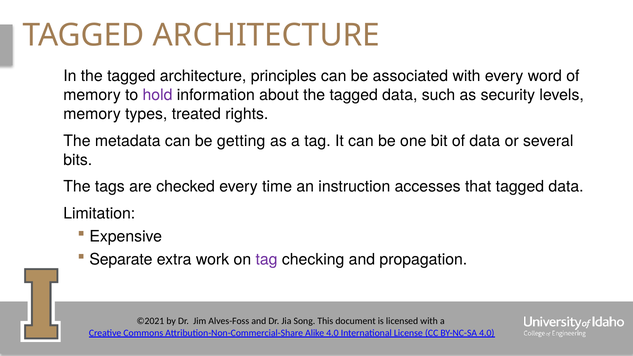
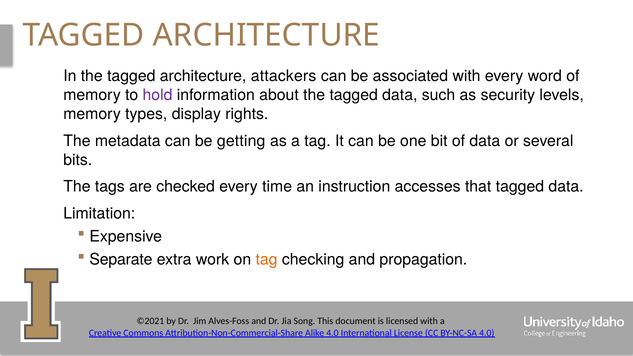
principles: principles -> attackers (284, 76)
treated: treated -> display (196, 114)
tag colour: purple -> orange (267, 260)
